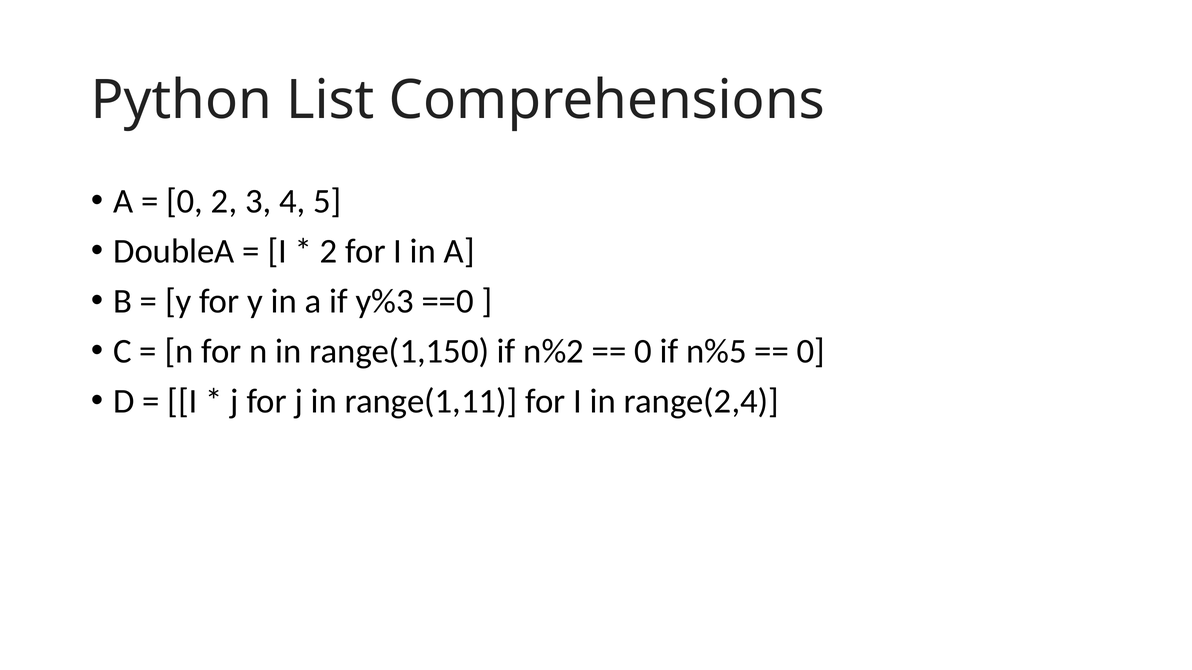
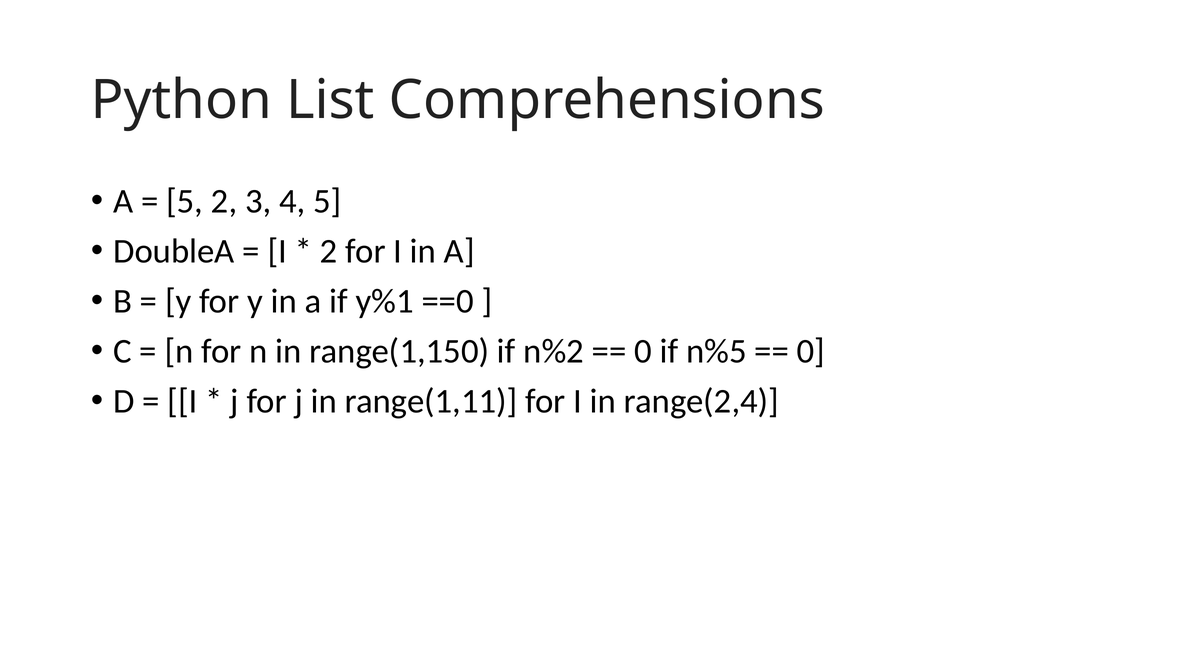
0: 0 -> 5 (185, 202)
y%3: y%3 -> y%1 (385, 301)
